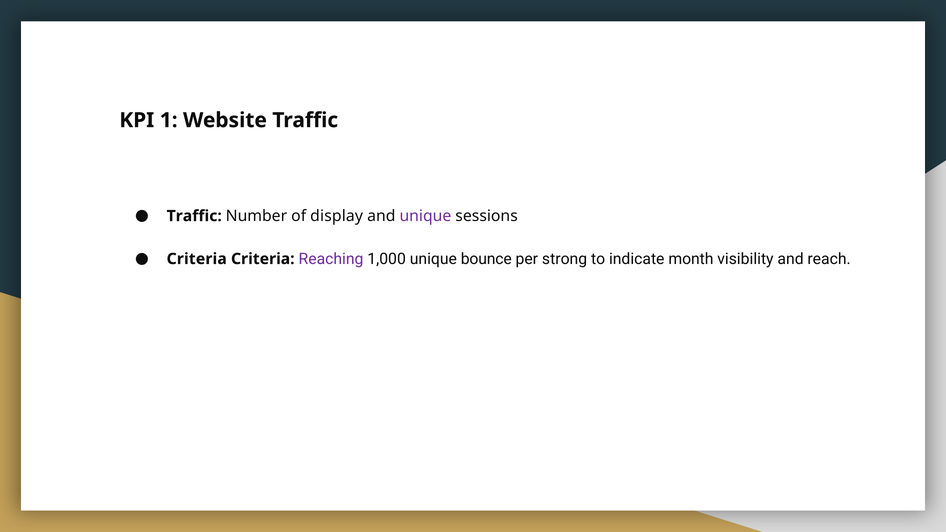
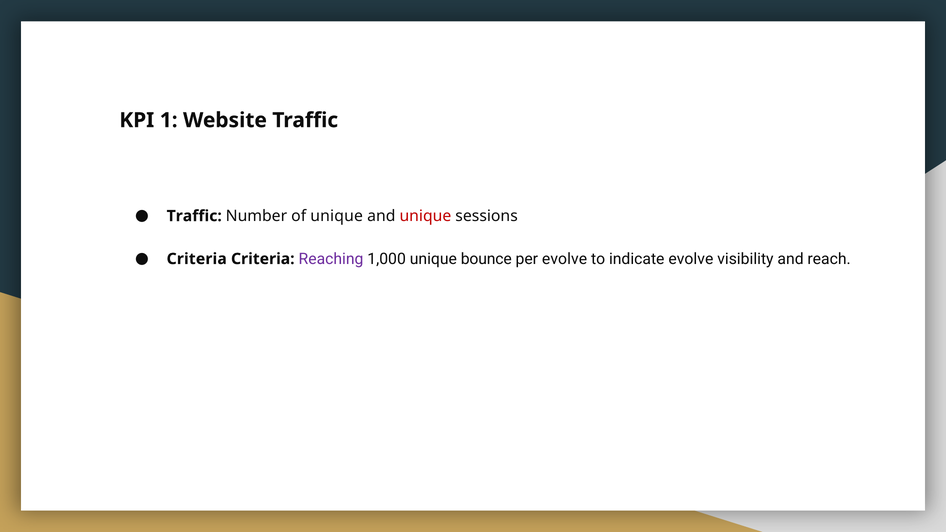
of display: display -> unique (337, 216)
unique colour: purple -> red (425, 216)
per strong: strong -> evolve (565, 259)
indicate month: month -> evolve (691, 259)
